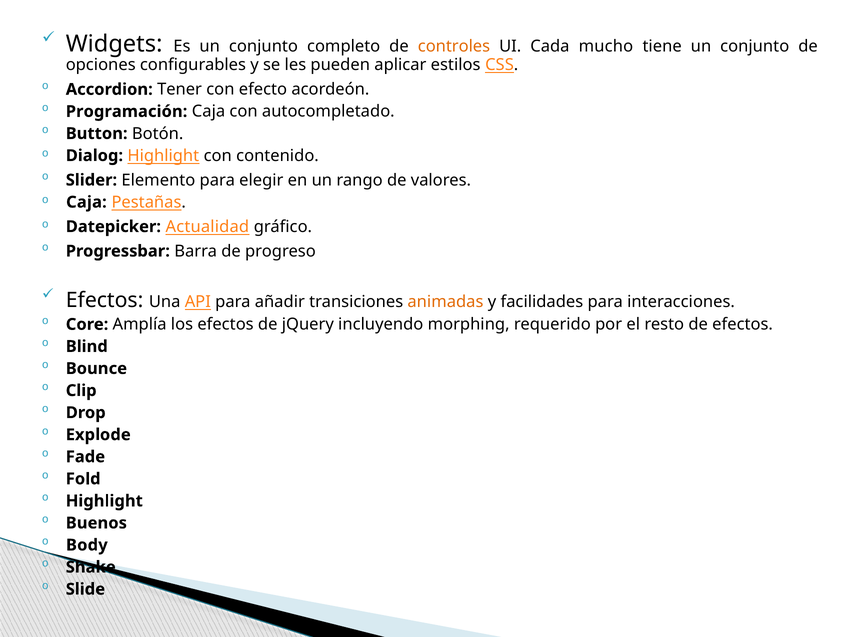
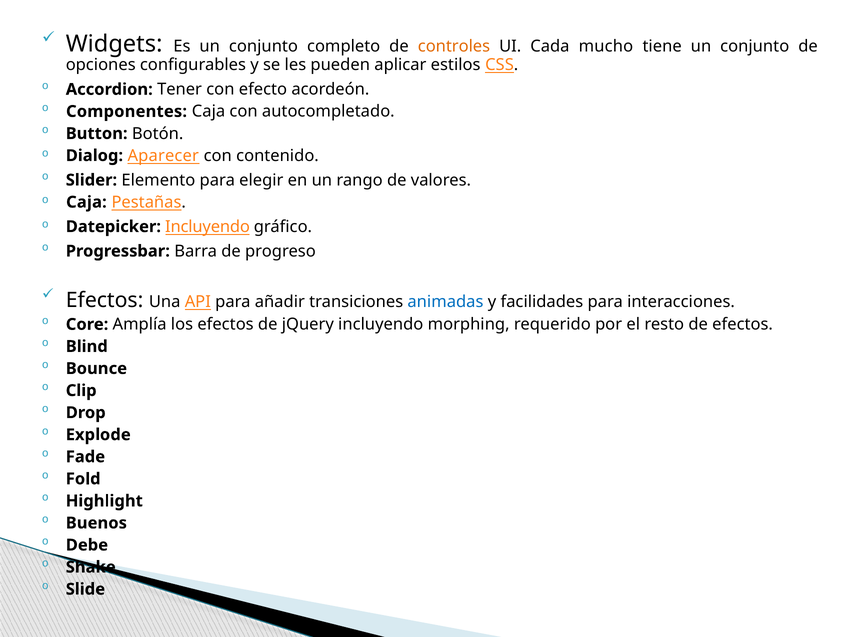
Programación: Programación -> Componentes (127, 112)
Dialog Highlight: Highlight -> Aparecer (163, 156)
Datepicker Actualidad: Actualidad -> Incluyendo (208, 227)
animadas colour: orange -> blue (445, 302)
Body: Body -> Debe (87, 546)
